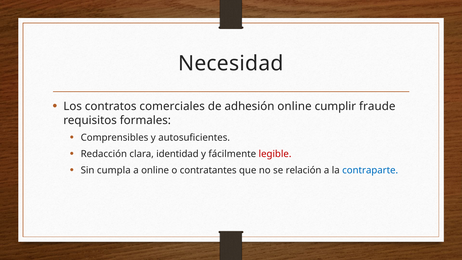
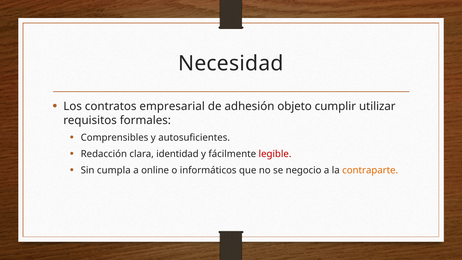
comerciales: comerciales -> empresarial (172, 106)
adhesión online: online -> objeto (295, 106)
fraude: fraude -> utilizar (377, 106)
contratantes: contratantes -> informáticos (208, 170)
relación: relación -> negocio (304, 170)
contraparte colour: blue -> orange (370, 170)
